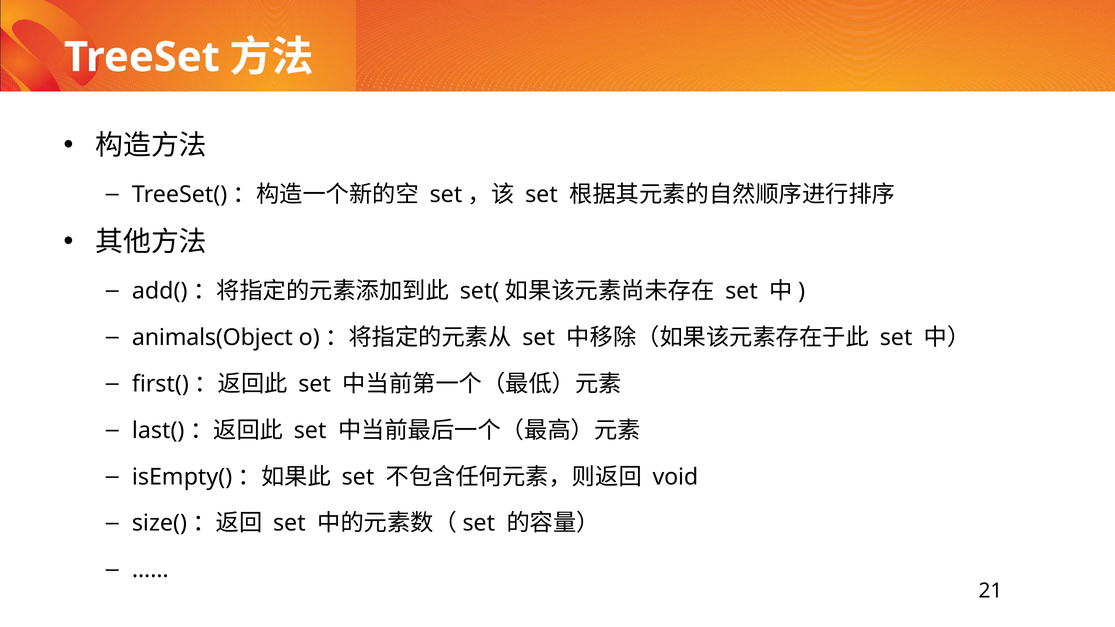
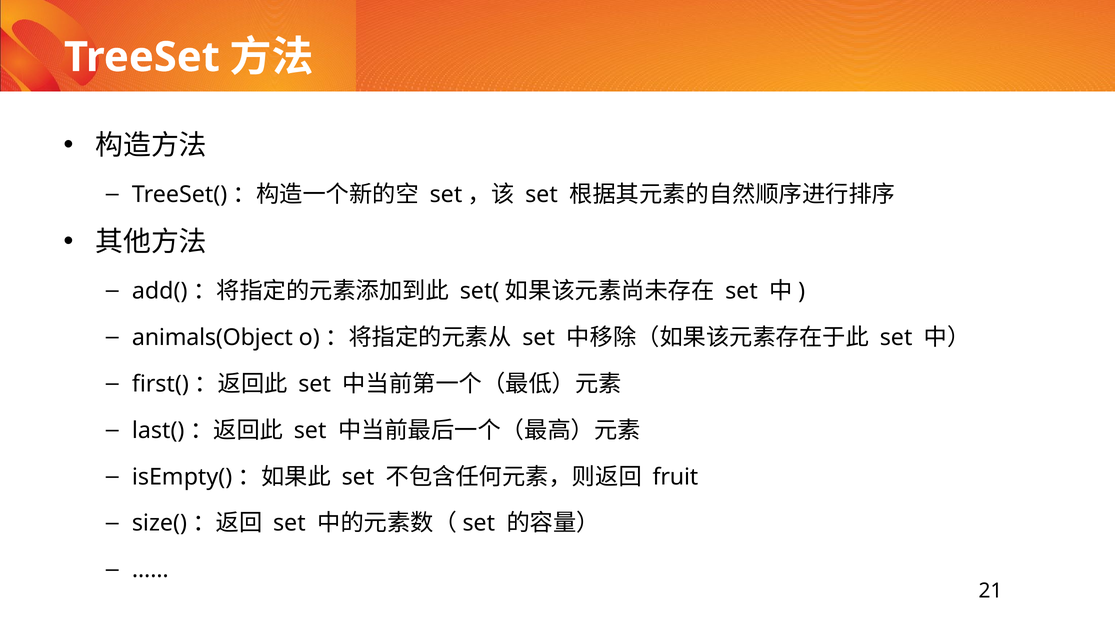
void: void -> fruit (675, 477)
